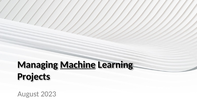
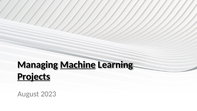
Projects underline: none -> present (34, 76)
